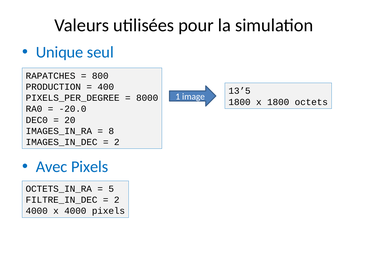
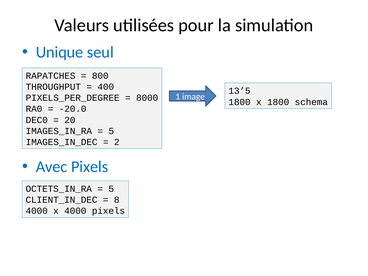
PRODUCTION: PRODUCTION -> THROUGHPUT (53, 87)
octets: octets -> schema (311, 102)
8: 8 -> 5 (111, 131)
FILTRE_IN_DEC: FILTRE_IN_DEC -> CLIENT_IN_DEC (62, 200)
2: 2 -> 8 (117, 200)
